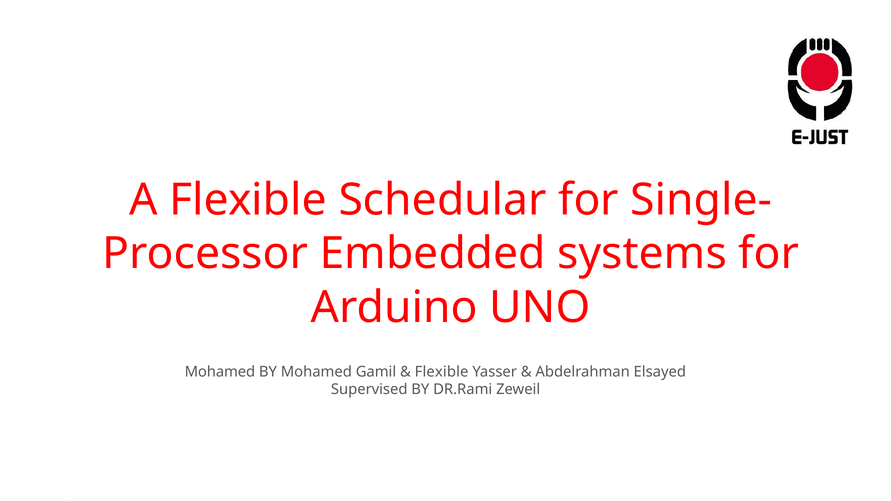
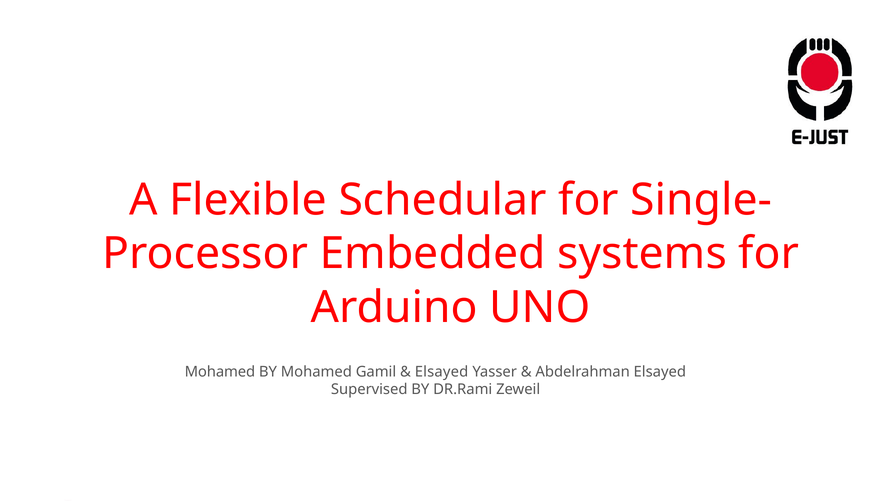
Flexible: Flexible -> Elsayed (442, 372)
